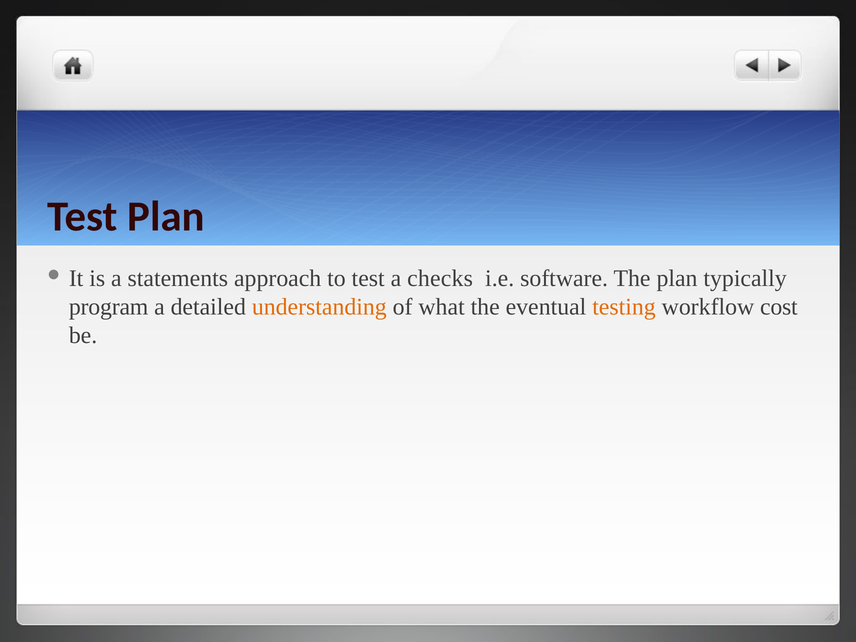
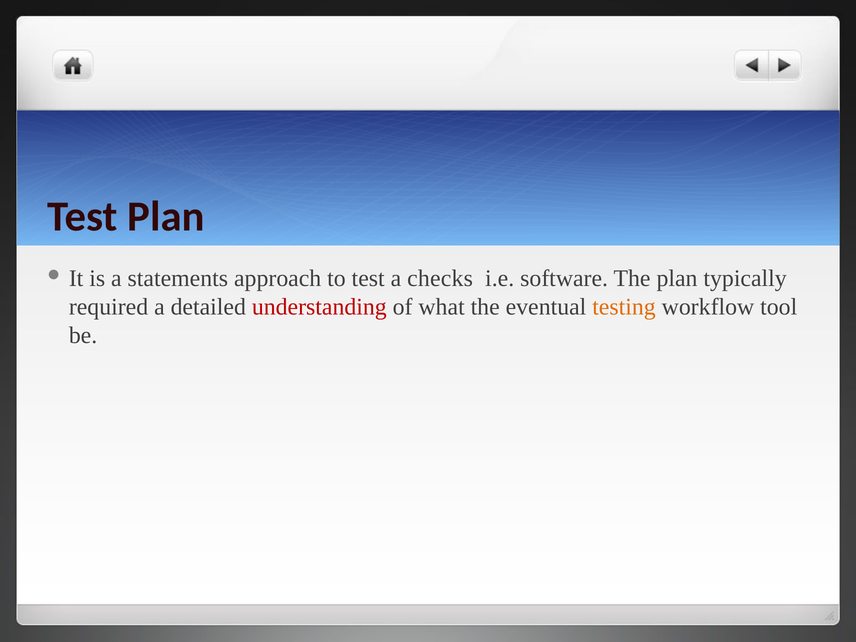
program: program -> required (109, 307)
understanding colour: orange -> red (319, 307)
cost: cost -> tool (779, 307)
